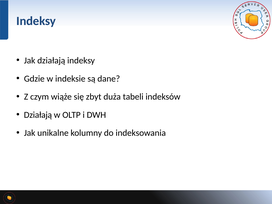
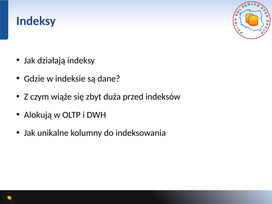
tabeli: tabeli -> przed (133, 97)
Działają: Działają -> Alokują (38, 115)
